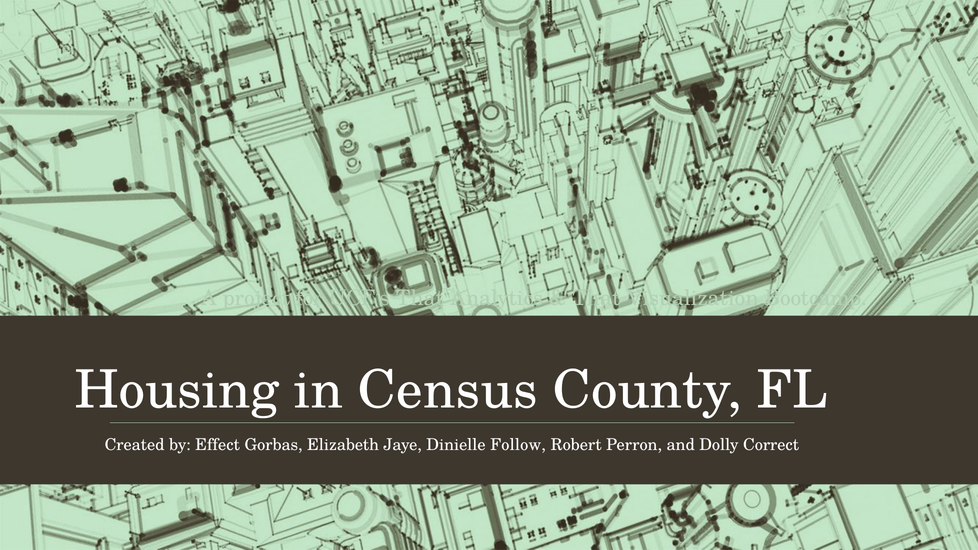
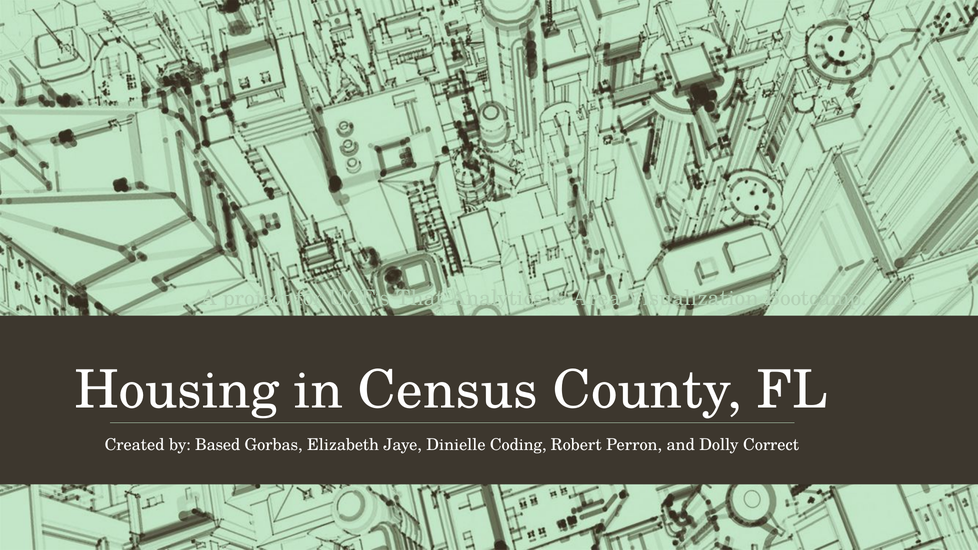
That: That -> Area (597, 298)
Effect: Effect -> Based (218, 445)
Follow: Follow -> Coding (518, 445)
